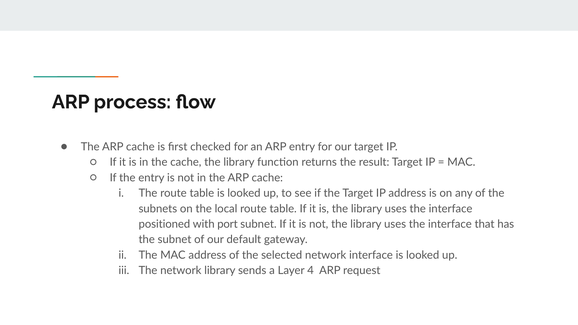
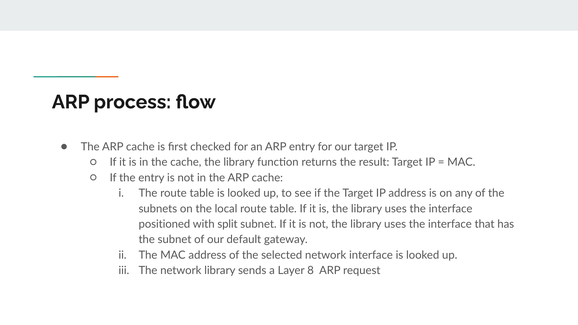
port: port -> split (227, 224)
4: 4 -> 8 (311, 271)
